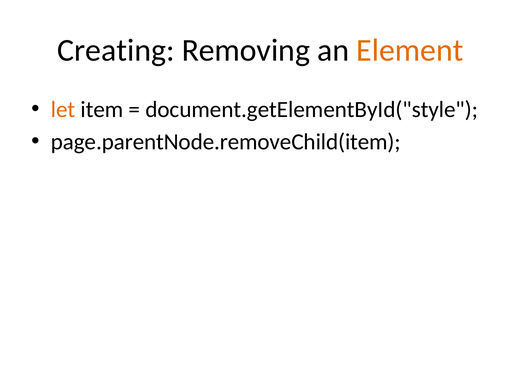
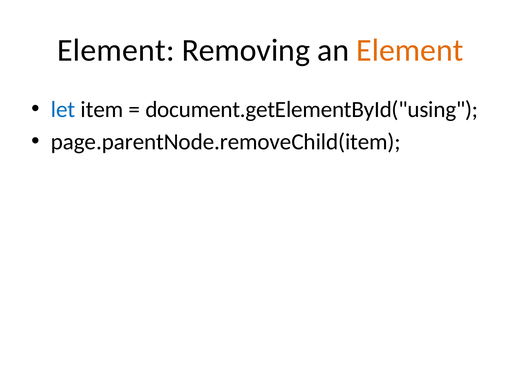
Creating: Creating -> Element (116, 50)
let colour: orange -> blue (63, 109)
document.getElementById("style: document.getElementById("style -> document.getElementById("using (312, 109)
